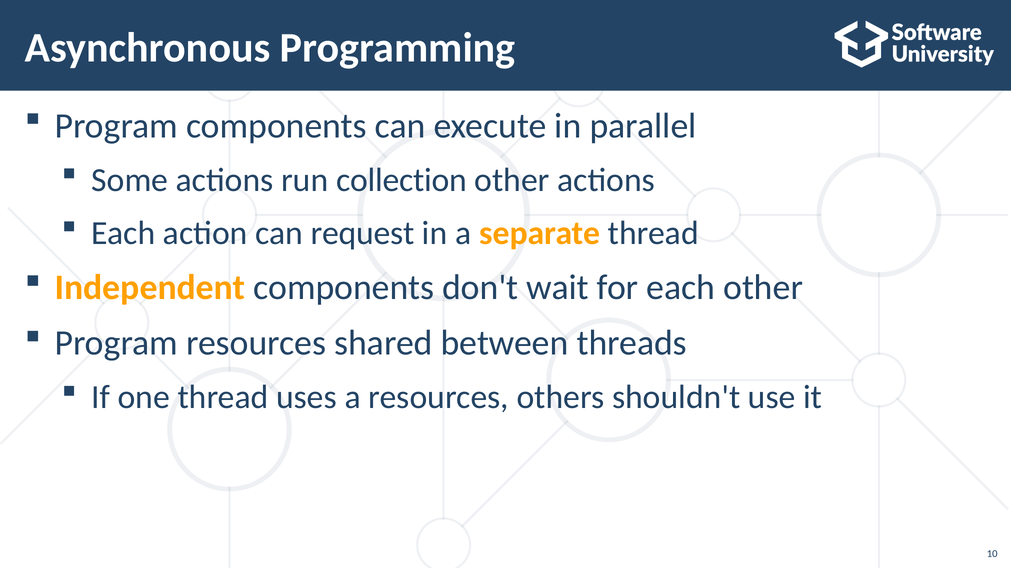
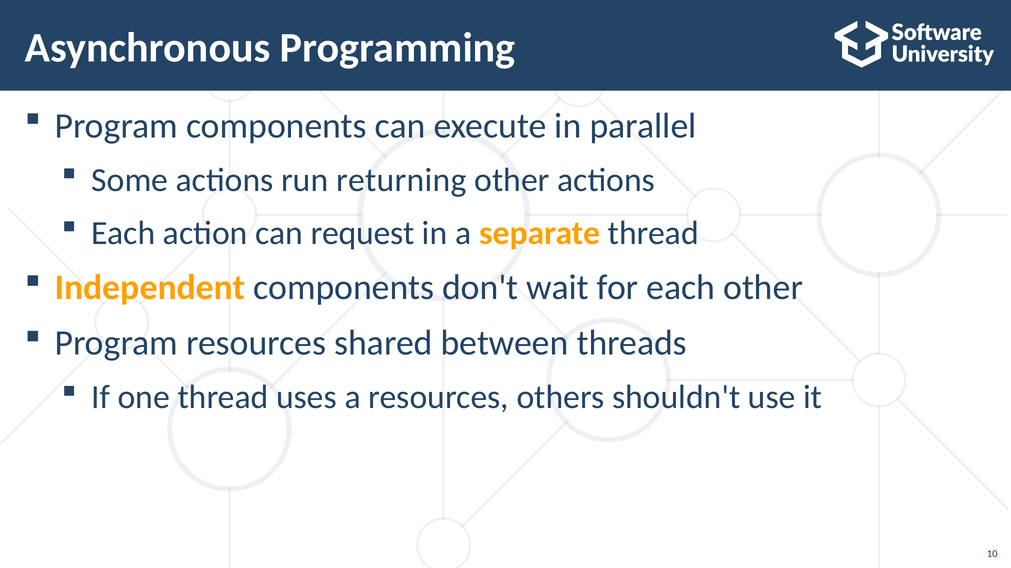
collection: collection -> returning (401, 180)
